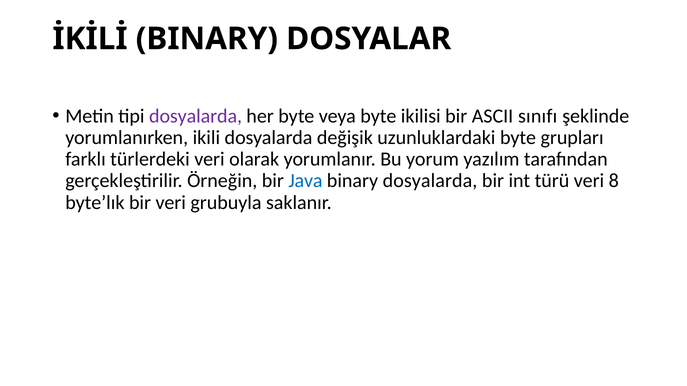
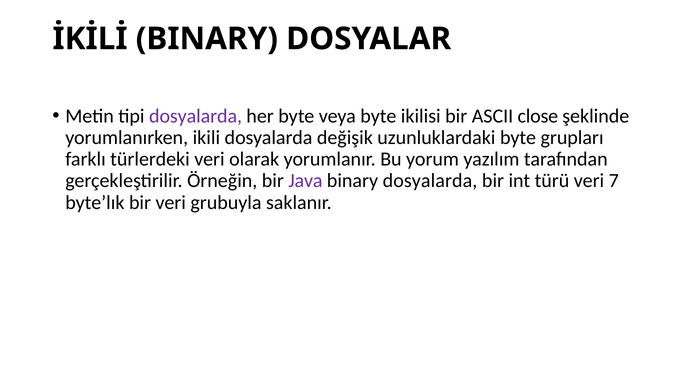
sınıfı: sınıfı -> close (538, 116)
Java colour: blue -> purple (305, 181)
8: 8 -> 7 (614, 181)
